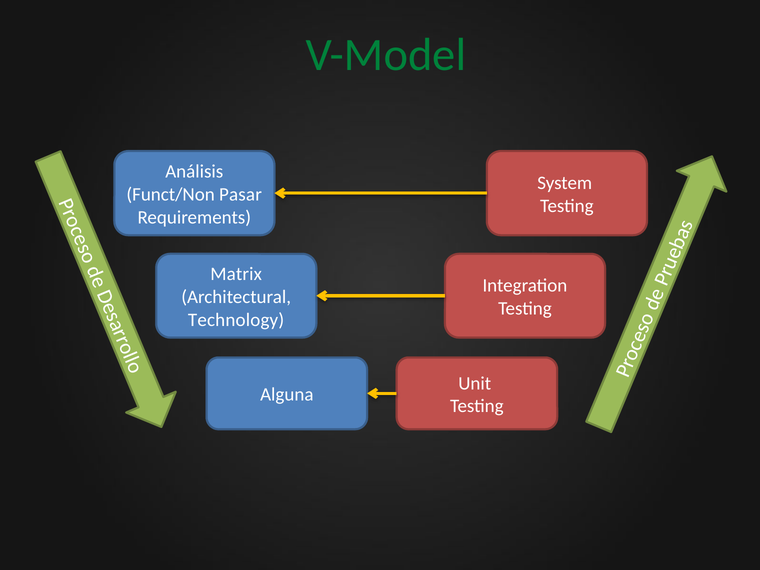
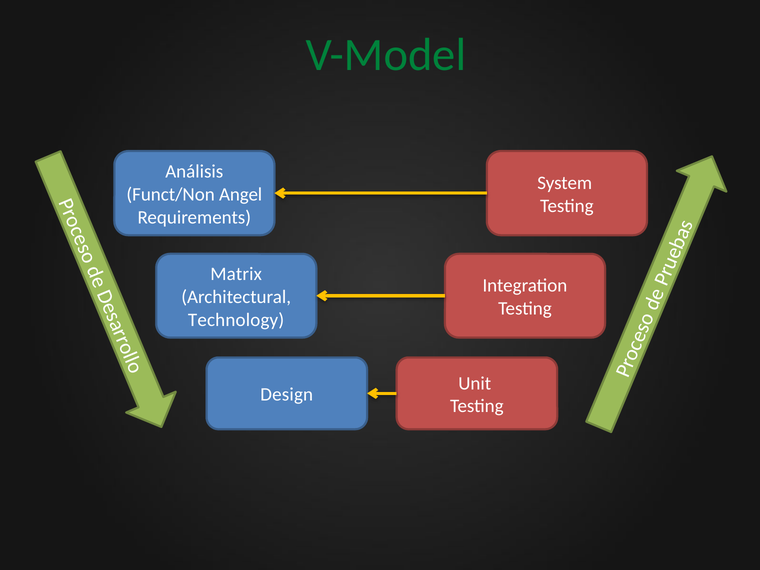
Pasar: Pasar -> Angel (241, 194)
Alguna: Alguna -> Design (287, 395)
